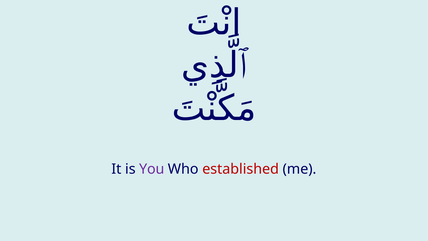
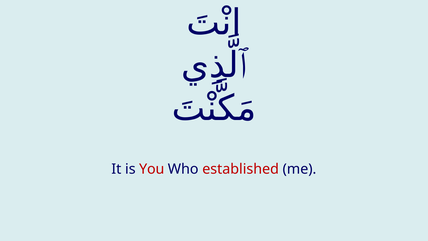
You colour: purple -> red (152, 169)
